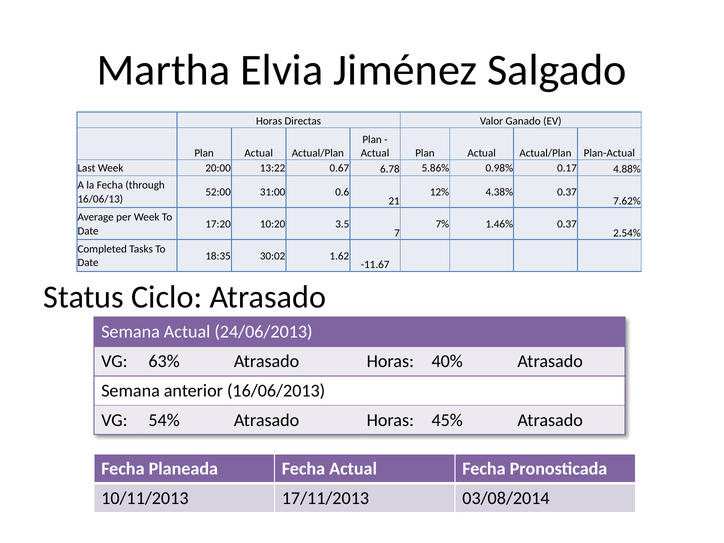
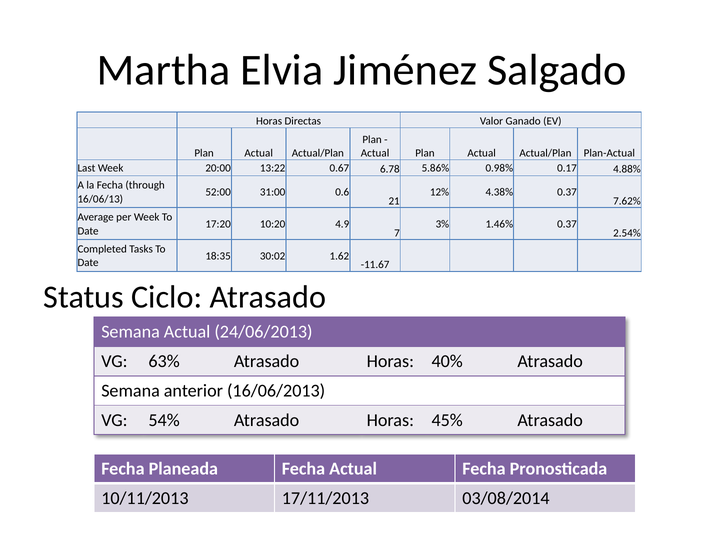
3.5: 3.5 -> 4.9 (342, 224)
7%: 7% -> 3% (442, 224)
